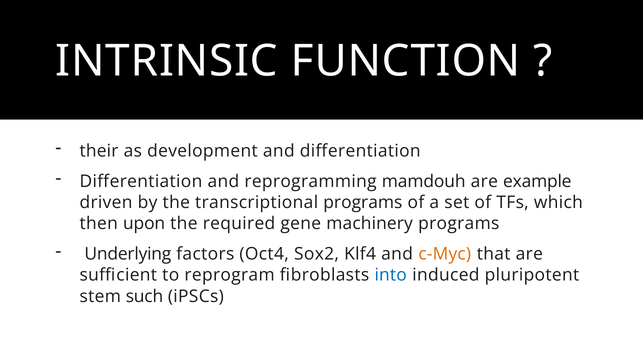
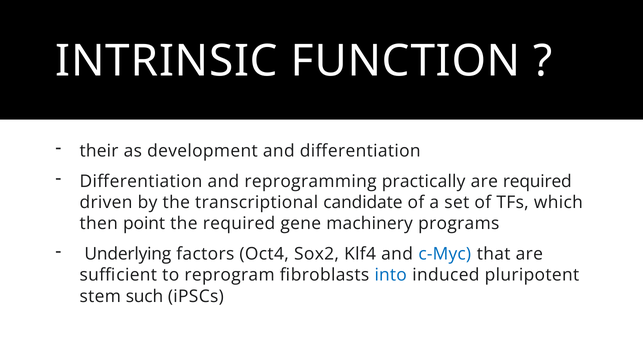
mamdouh: mamdouh -> practically (424, 181)
are example: example -> required (537, 181)
transcriptional programs: programs -> candidate (363, 202)
upon: upon -> point (144, 223)
c-Myc colour: orange -> blue (445, 254)
